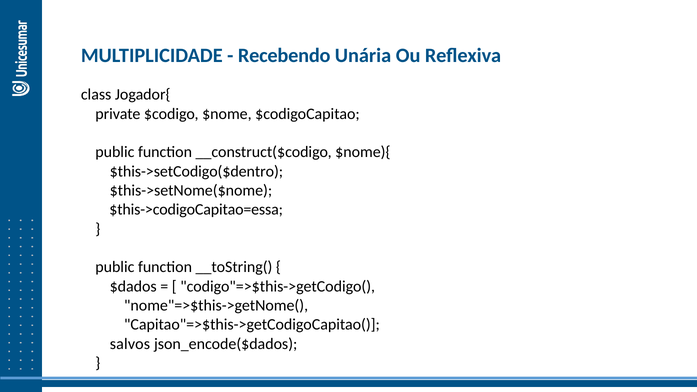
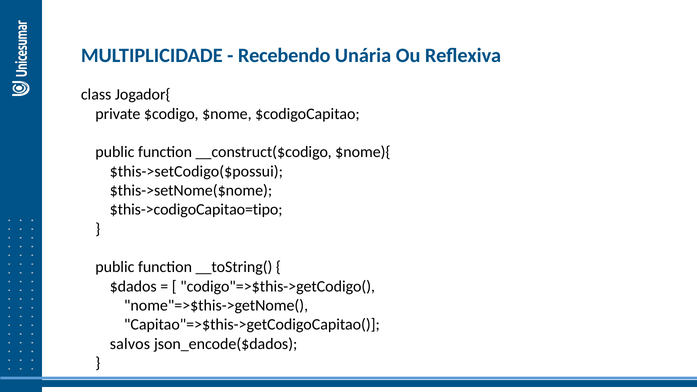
$this->setCodigo($dentro: $this->setCodigo($dentro -> $this->setCodigo($possui (196, 171)
$this->codigoCapitao=essa: $this->codigoCapitao=essa -> $this->codigoCapitao=tipo (196, 210)
